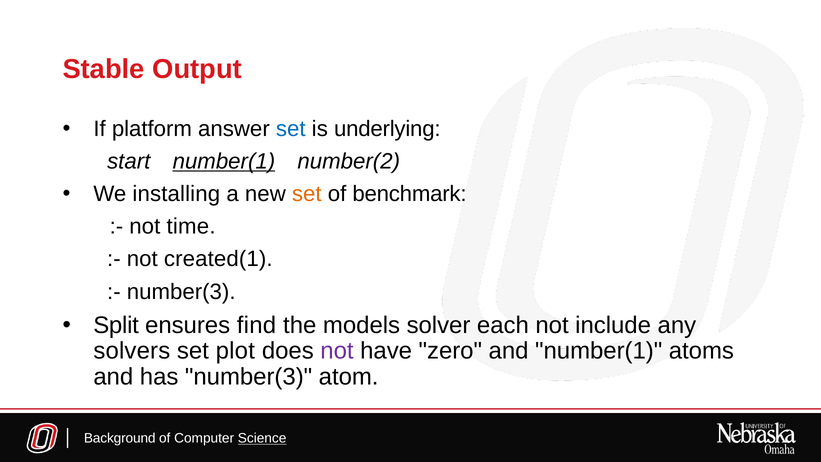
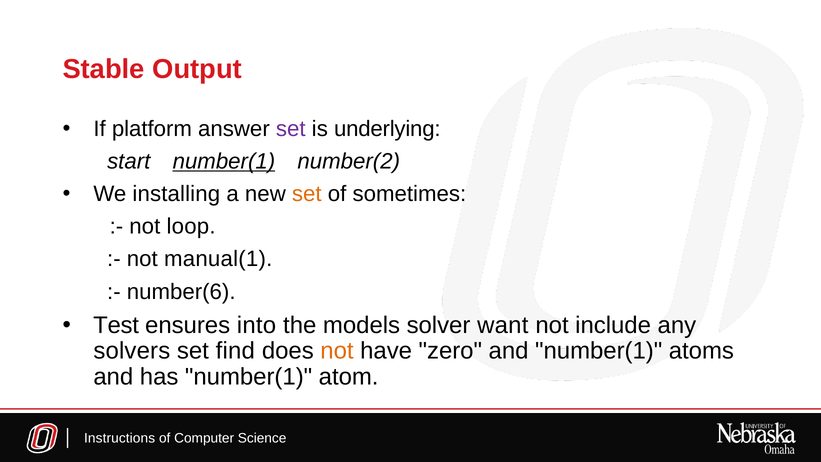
set colour: blue -> purple (291, 129)
benchmark: benchmark -> sometimes (409, 194)
time: time -> loop (191, 226)
created(1: created(1 -> manual(1 (218, 259)
number(3: number(3 -> number(6 (181, 292)
Split: Split -> Test (116, 325)
find: find -> into (257, 325)
each: each -> want (503, 325)
plot: plot -> find (235, 351)
not colour: purple -> orange (337, 351)
has number(3: number(3 -> number(1 (249, 377)
Background: Background -> Instructions (120, 438)
Science underline: present -> none (262, 438)
